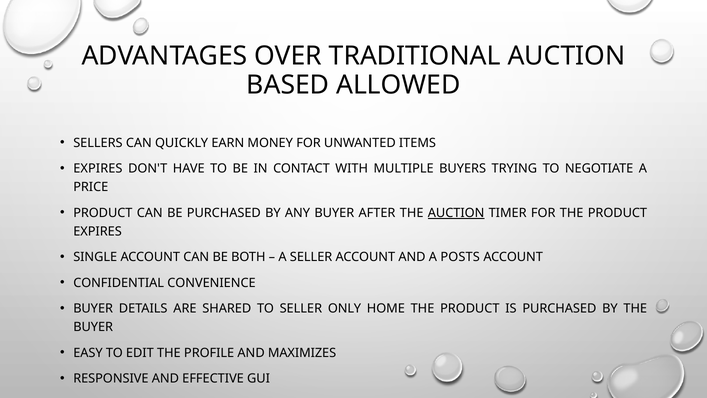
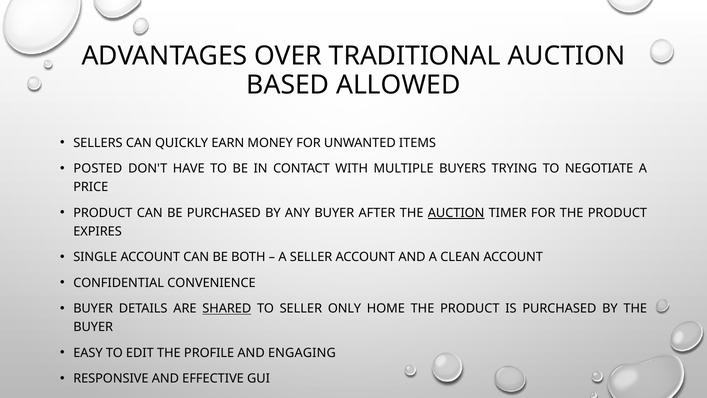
EXPIRES: EXPIRES -> POSTED (98, 169)
POSTS: POSTS -> CLEAN (460, 257)
SHARED underline: none -> present (227, 309)
MAXIMIZES: MAXIMIZES -> ENGAGING (302, 353)
